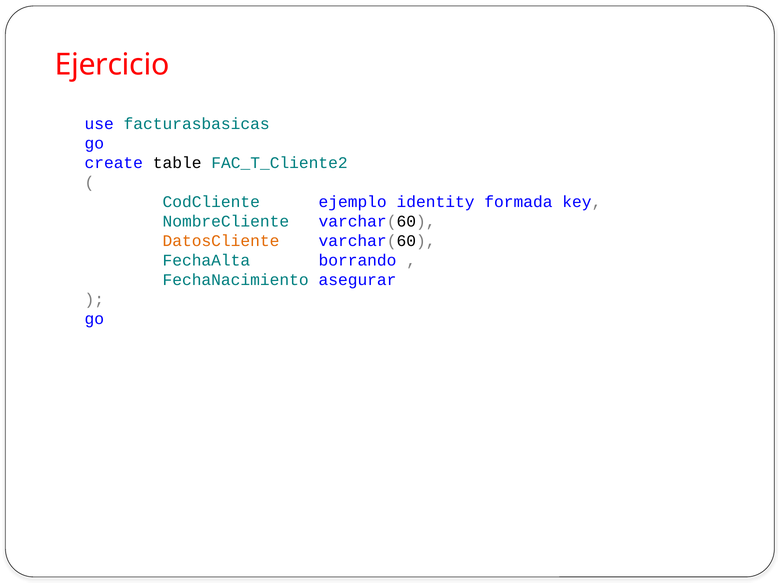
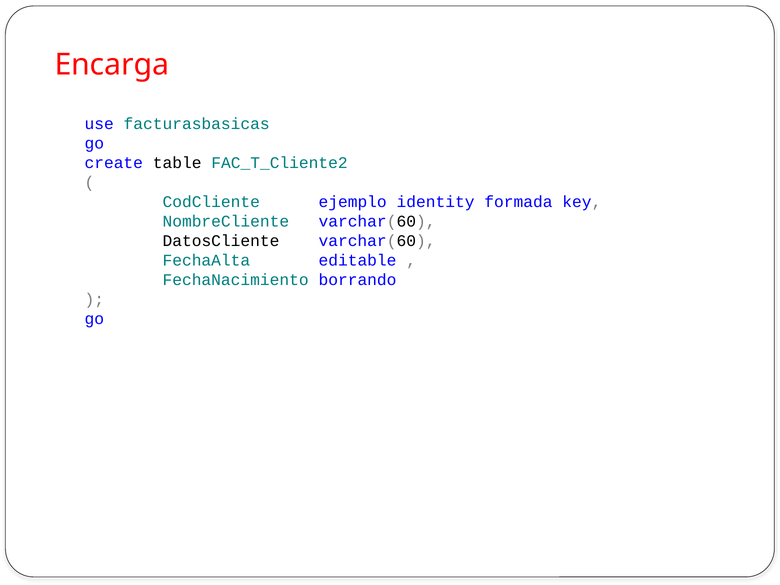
Ejercicio: Ejercicio -> Encarga (112, 65)
DatosCliente colour: orange -> black (221, 241)
borrando: borrando -> editable (358, 261)
asegurar: asegurar -> borrando (358, 280)
